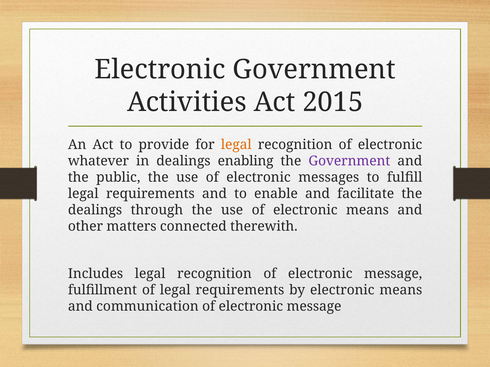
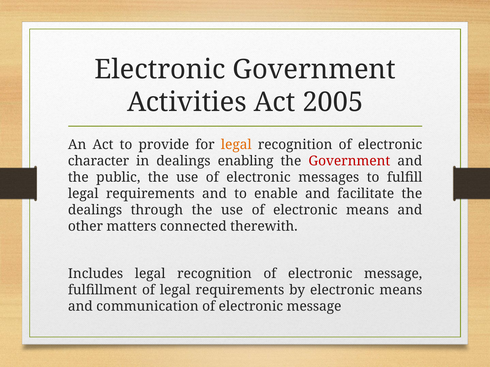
2015: 2015 -> 2005 (333, 102)
whatever: whatever -> character (98, 161)
Government colour: purple -> red (349, 161)
